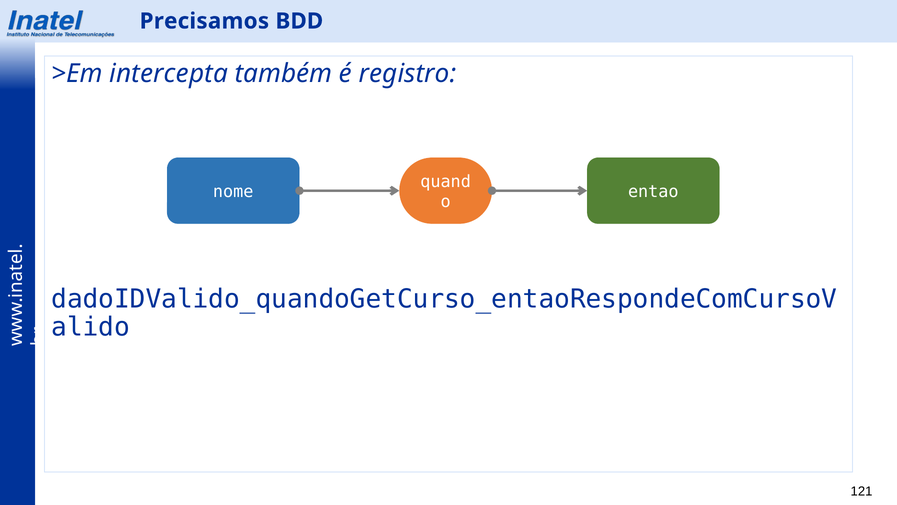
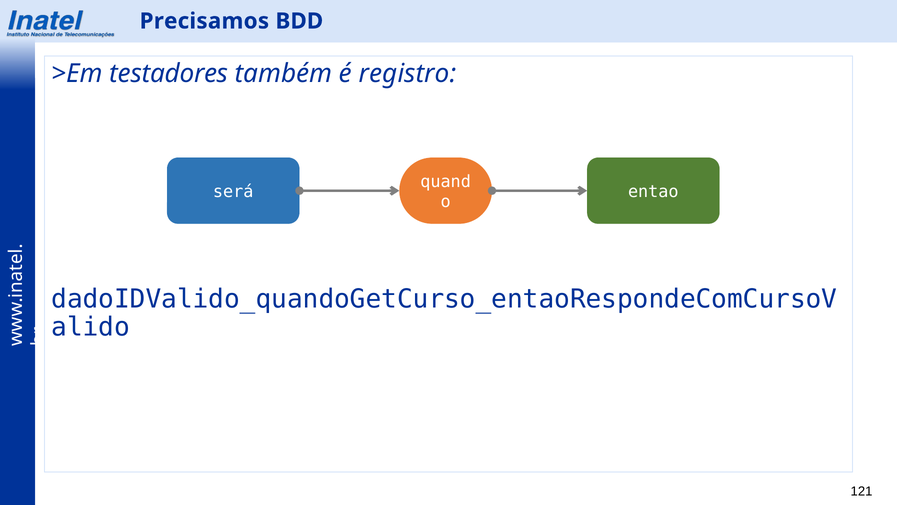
intercepta: intercepta -> testadores (169, 73)
nome: nome -> será (233, 192)
